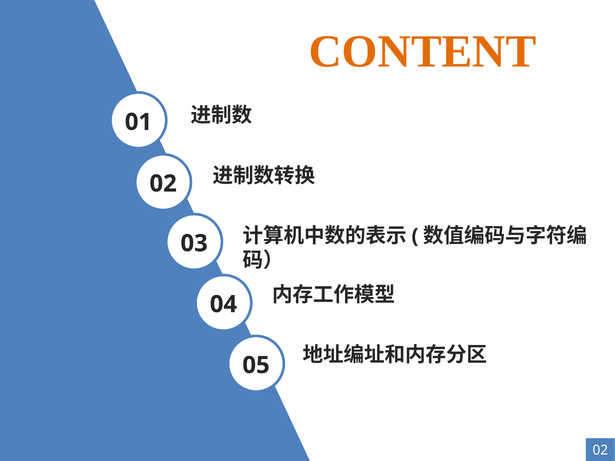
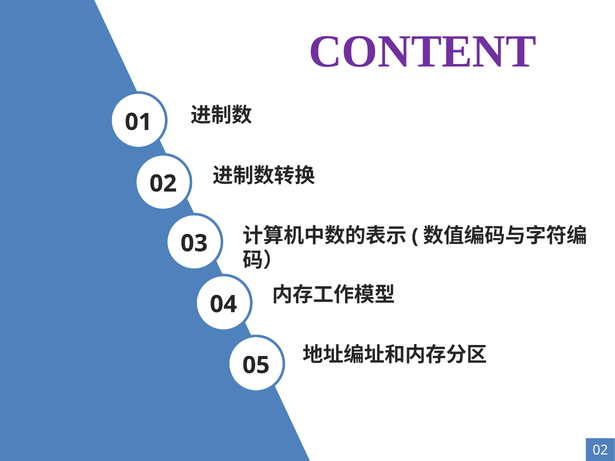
CONTENT colour: orange -> purple (423, 51)
